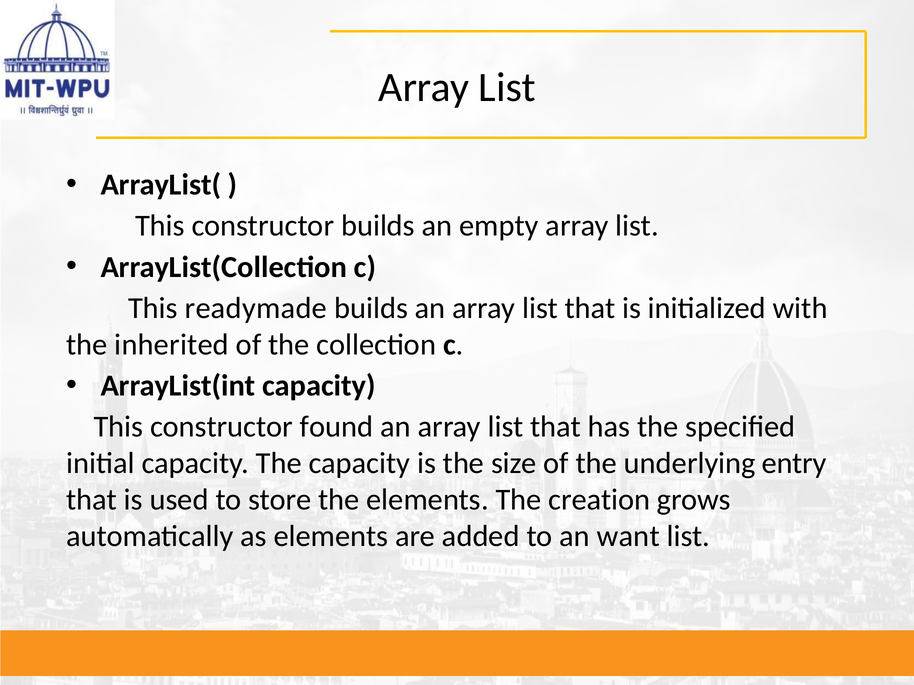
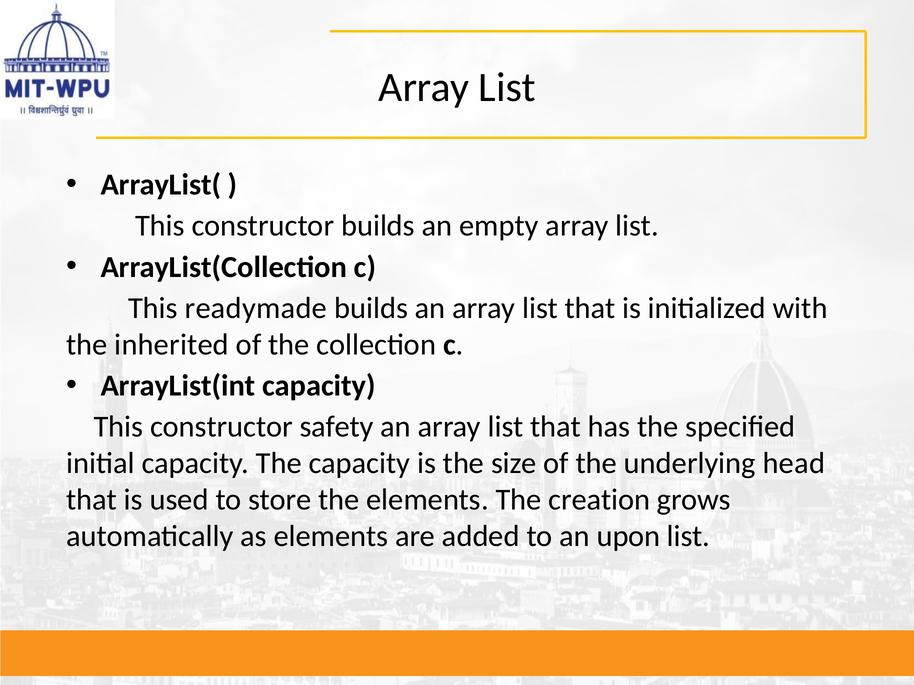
found: found -> safety (337, 427)
entry: entry -> head (794, 464)
want: want -> upon (629, 537)
